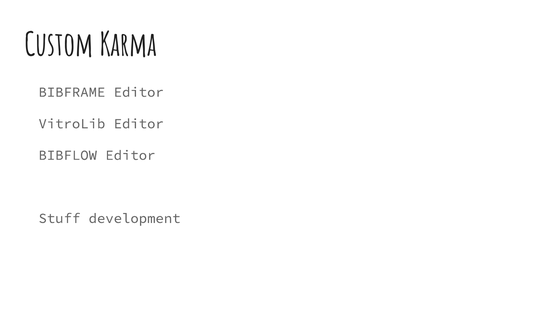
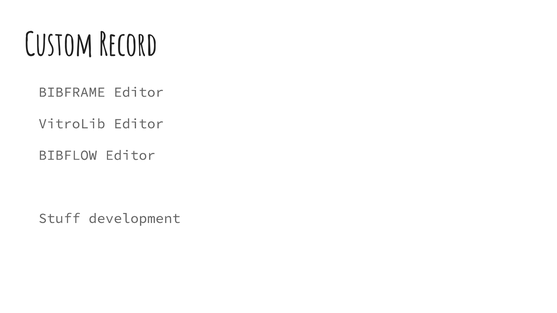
Karma: Karma -> Record (128, 45)
